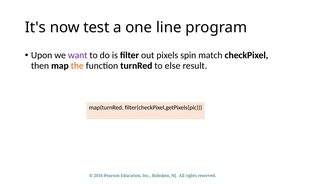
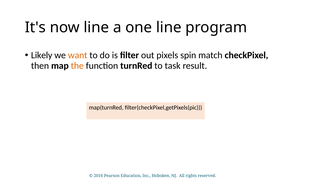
now test: test -> line (96, 27)
Upon: Upon -> Likely (42, 55)
want colour: purple -> orange (78, 55)
else: else -> task (173, 66)
